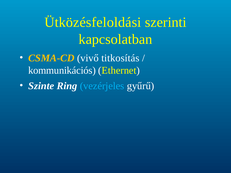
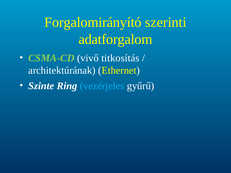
Ütközésfeloldási: Ütközésfeloldási -> Forgalomirányító (93, 22)
kapcsolatban: kapcsolatban -> adatforgalom (115, 39)
CSMA-CD colour: yellow -> light green (51, 58)
kommunikációs: kommunikációs -> architektúrának (62, 70)
